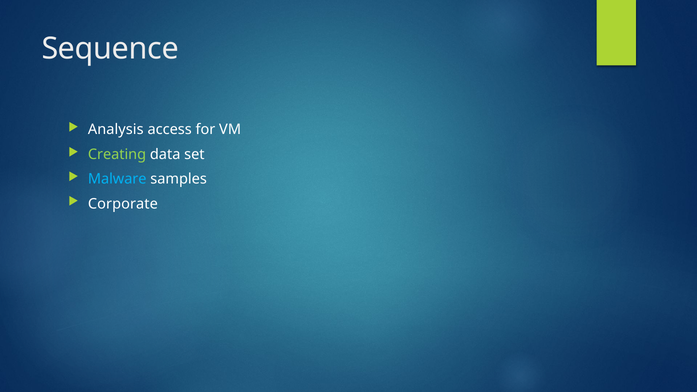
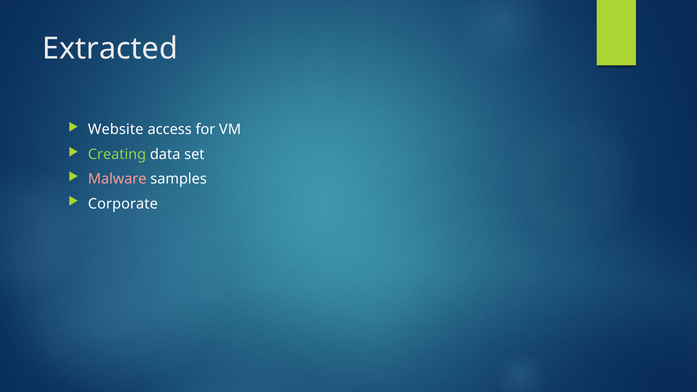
Sequence: Sequence -> Extracted (110, 49)
Analysis: Analysis -> Website (116, 130)
Malware colour: light blue -> pink (117, 179)
